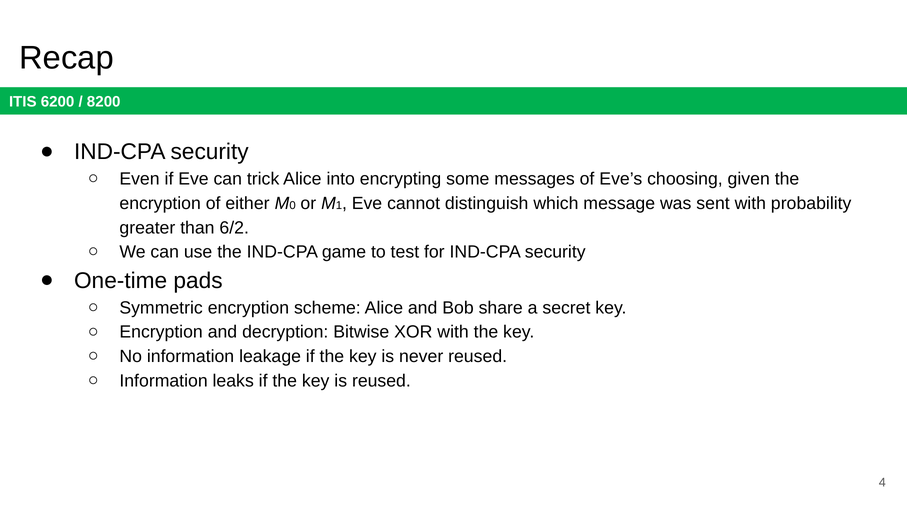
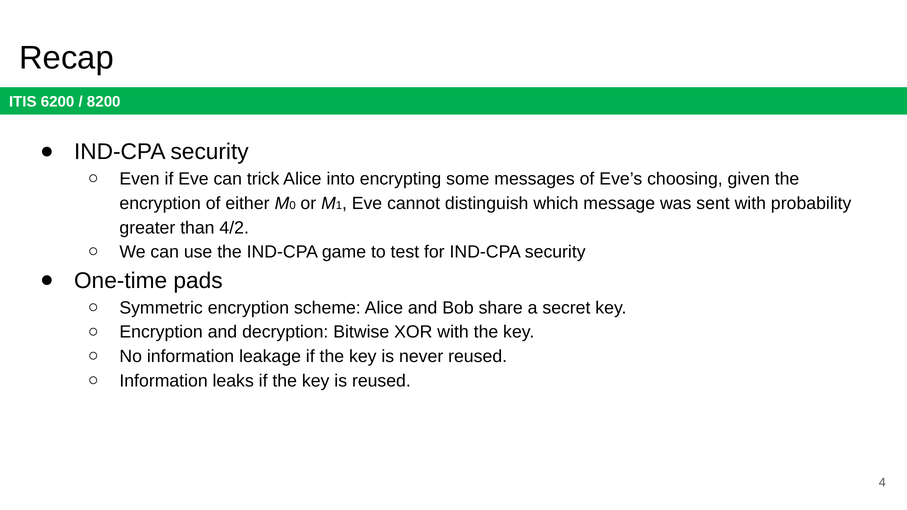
6/2: 6/2 -> 4/2 (234, 228)
